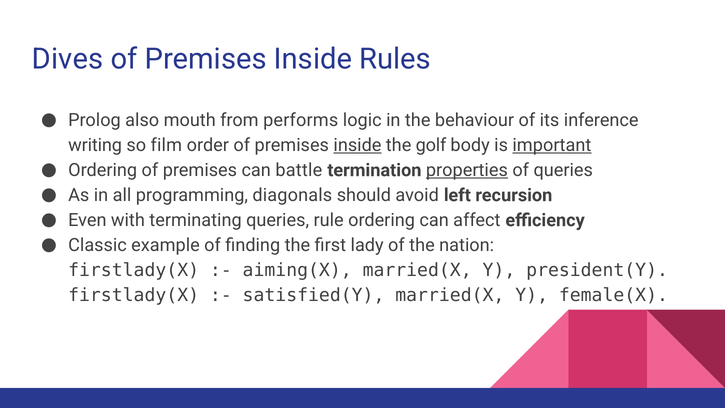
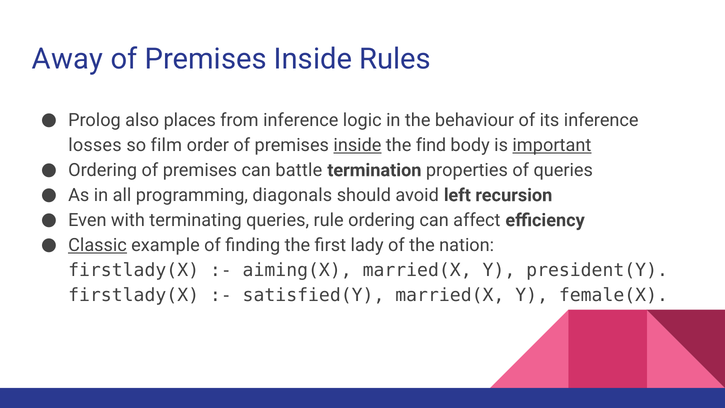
Dives: Dives -> Away (68, 59)
mouth: mouth -> places (190, 120)
from performs: performs -> inference (301, 120)
writing: writing -> losses (95, 145)
golf: golf -> find (431, 145)
properties underline: present -> none (467, 170)
Classic underline: none -> present (98, 245)
